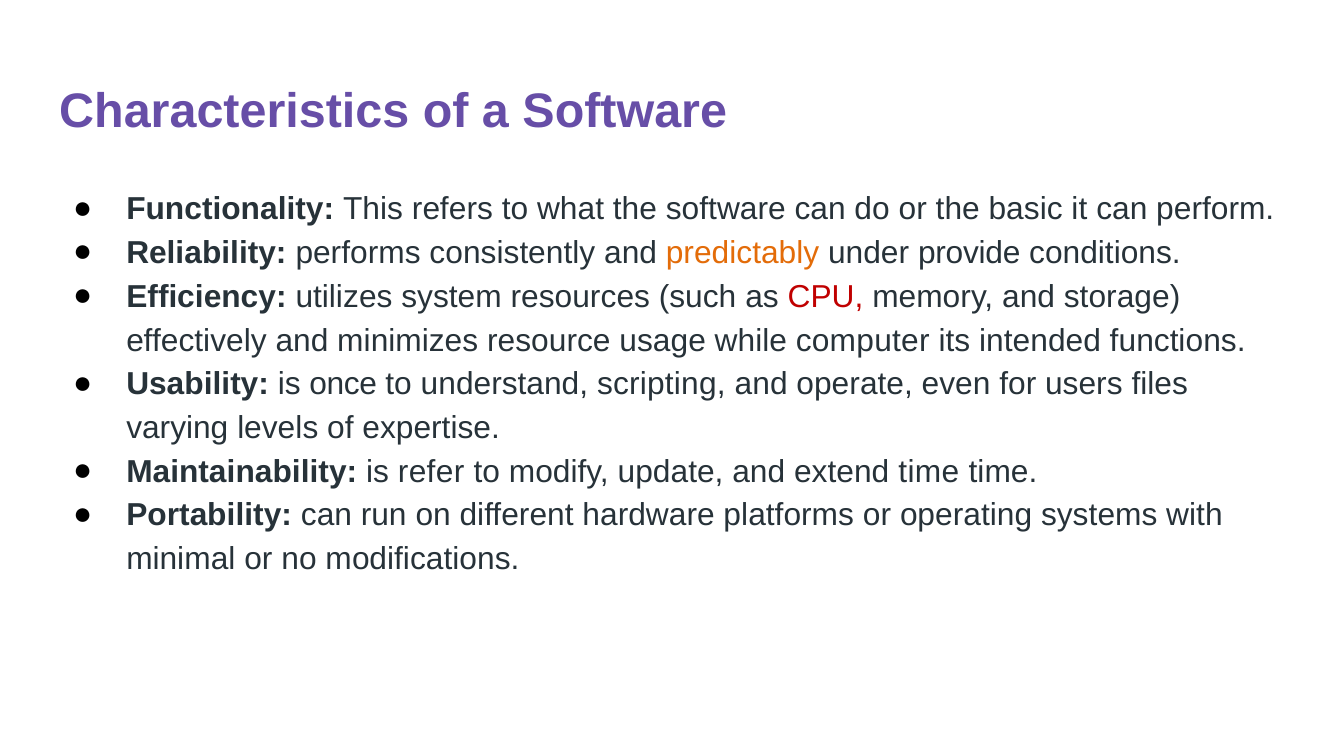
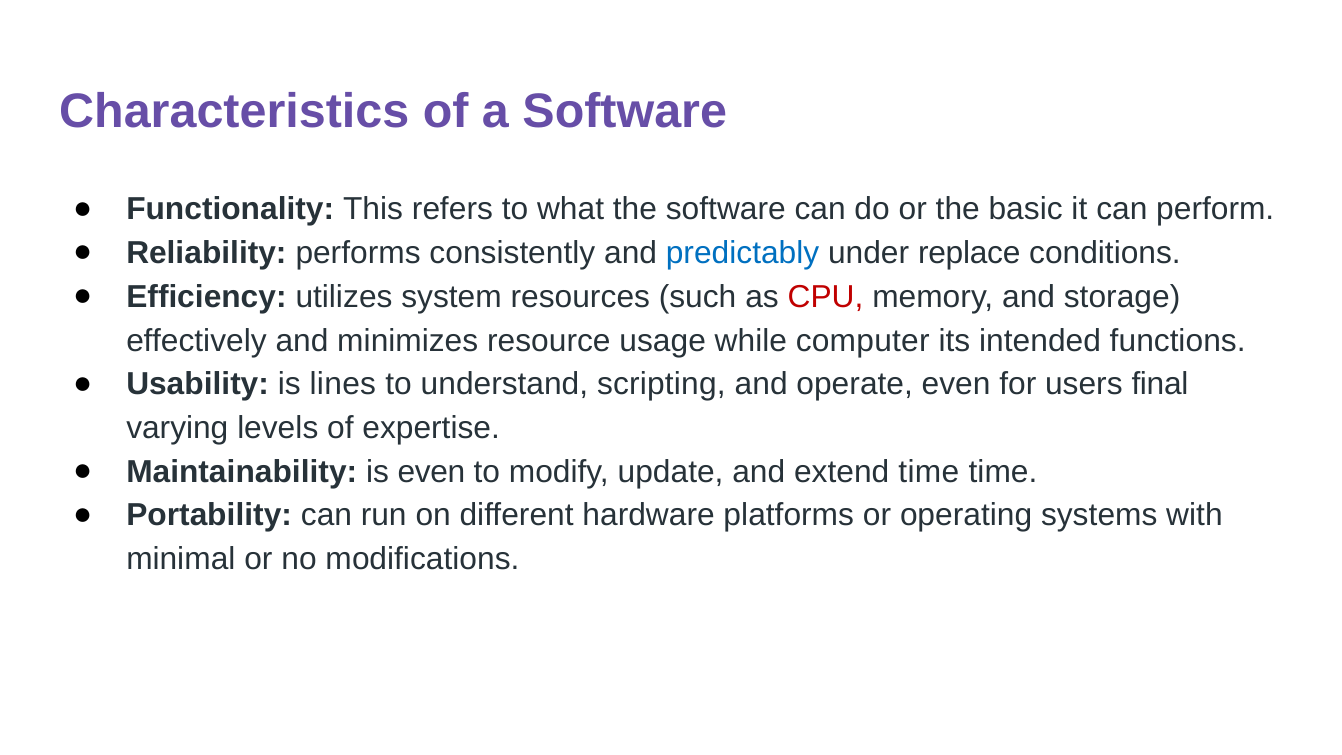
predictably colour: orange -> blue (743, 253)
provide: provide -> replace (969, 253)
once: once -> lines (343, 384)
files: files -> final (1160, 384)
is refer: refer -> even (431, 472)
